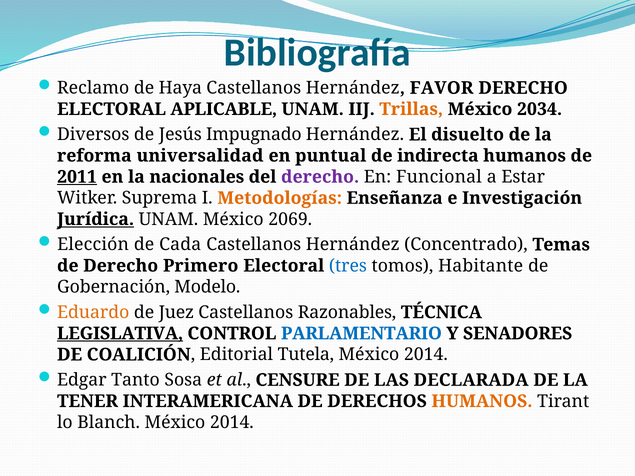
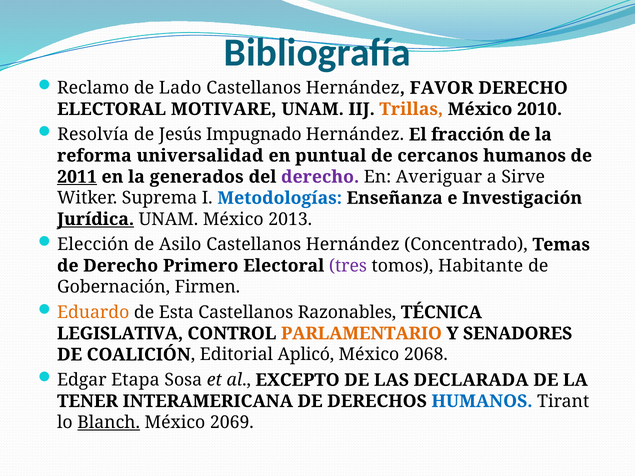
Haya: Haya -> Lado (180, 88)
APLICABLE: APLICABLE -> MOTIVARE (224, 109)
2034: 2034 -> 2010 (540, 109)
Diversos: Diversos -> Resolvía (93, 135)
disuelto: disuelto -> fracción (468, 135)
indirecta: indirecta -> cercanos (438, 156)
nacionales: nacionales -> generados (197, 177)
Funcional: Funcional -> Averiguar (439, 177)
Estar: Estar -> Sirve (523, 177)
Metodologías colour: orange -> blue (280, 198)
2069: 2069 -> 2013 (290, 219)
Cada: Cada -> Asilo (180, 245)
tres colour: blue -> purple (348, 266)
Modelo: Modelo -> Firmen (207, 287)
Juez: Juez -> Esta (176, 312)
LEGISLATIVA underline: present -> none (120, 334)
PARLAMENTARIO colour: blue -> orange (361, 334)
Tutela: Tutela -> Aplicó (306, 355)
2014: 2014 -> 2068 (426, 355)
Tanto: Tanto -> Etapa (135, 380)
CENSURE: CENSURE -> EXCEPTO (298, 380)
HUMANOS colour: orange -> blue (482, 401)
Blanch underline: none -> present (109, 423)
2014: 2014 -> 2069 (232, 423)
